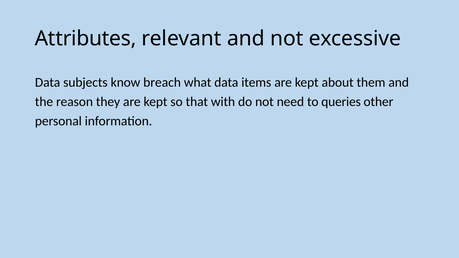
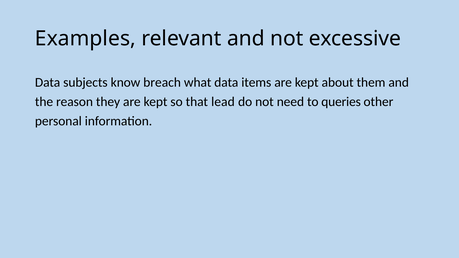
Attributes: Attributes -> Examples (85, 39)
with: with -> lead (223, 102)
